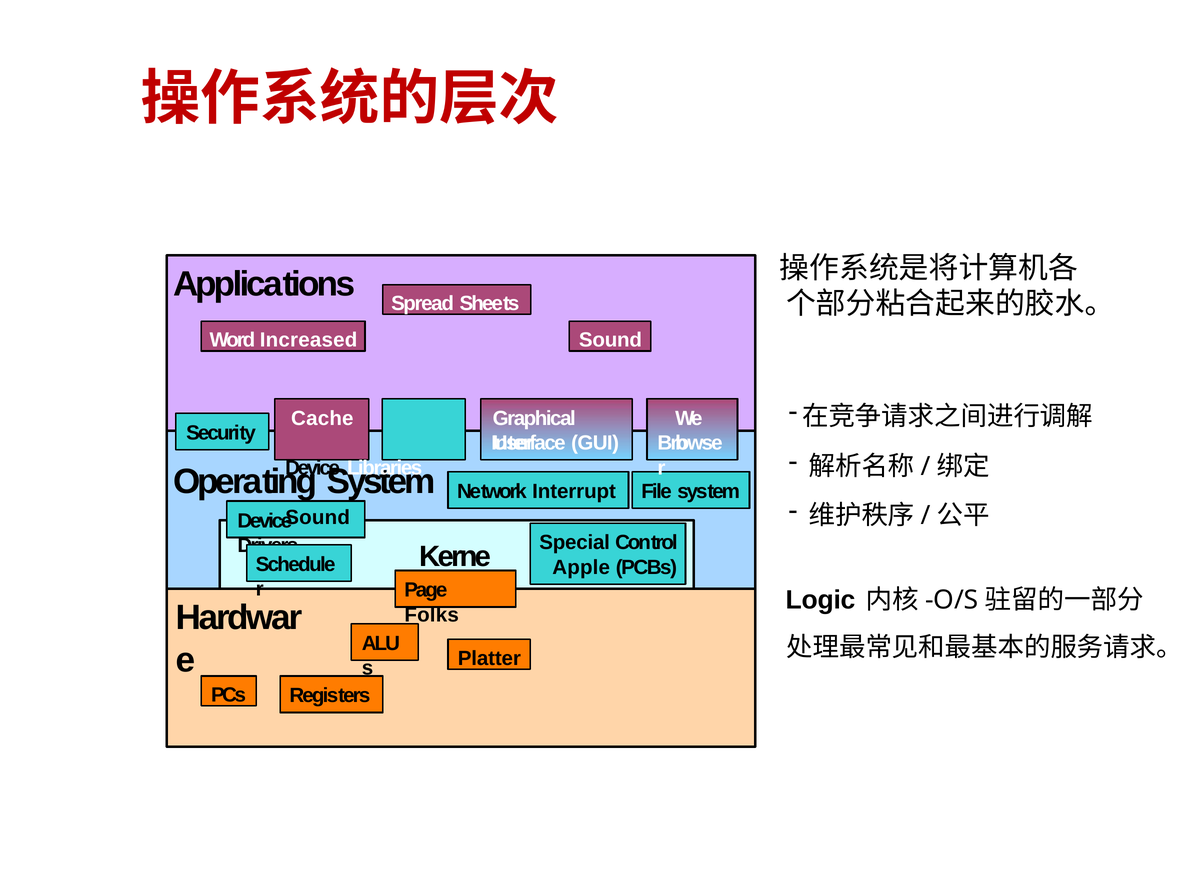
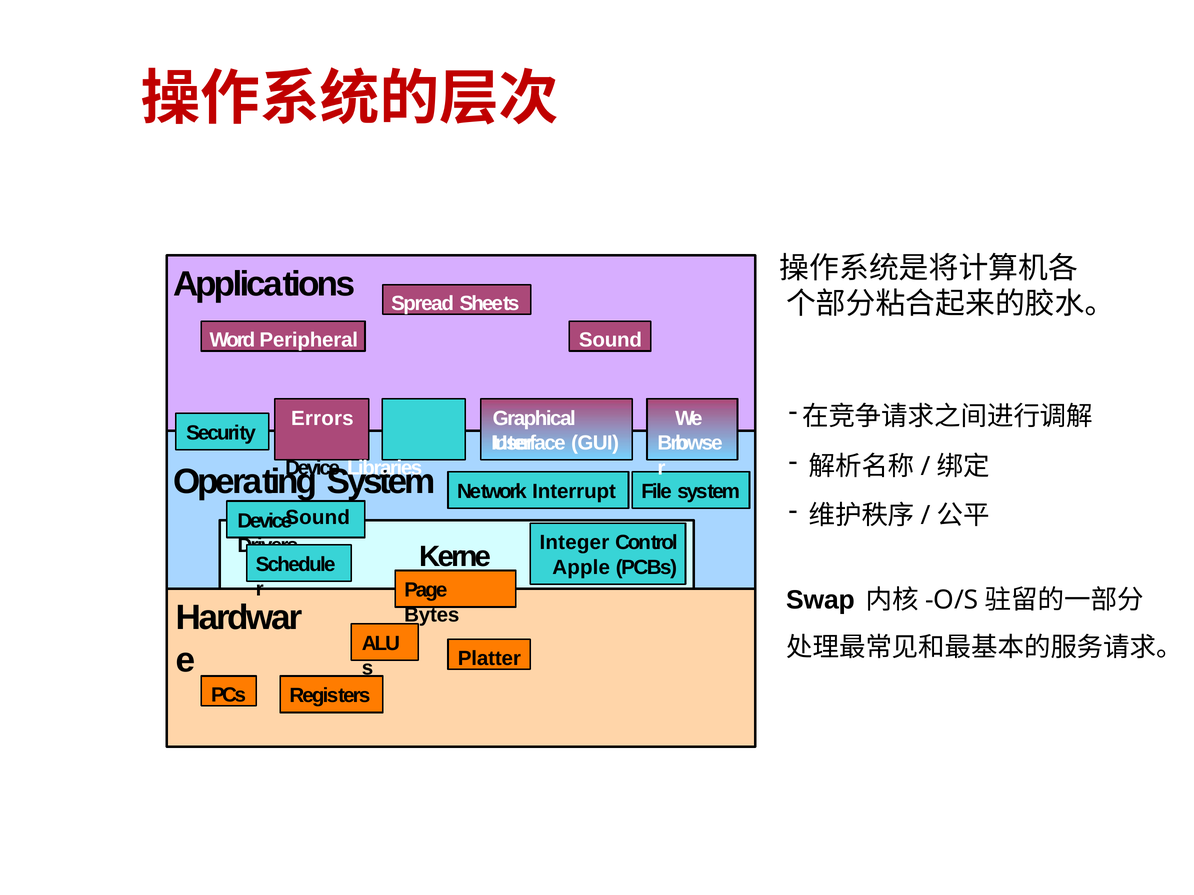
Increased: Increased -> Peripheral (309, 340)
Cache: Cache -> Errors (322, 419)
Special: Special -> Integer (574, 543)
Logic: Logic -> Swap (821, 600)
Folks: Folks -> Bytes (432, 615)
